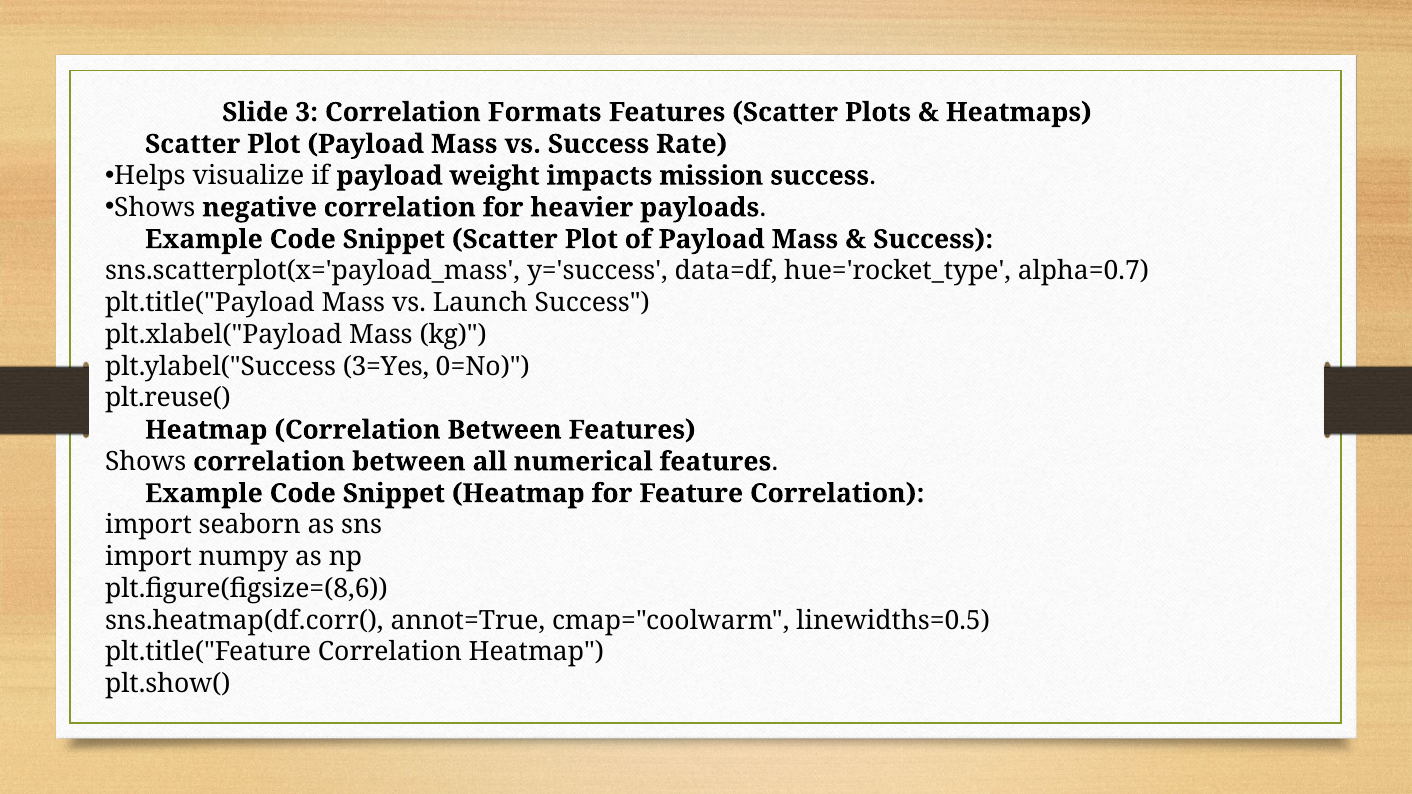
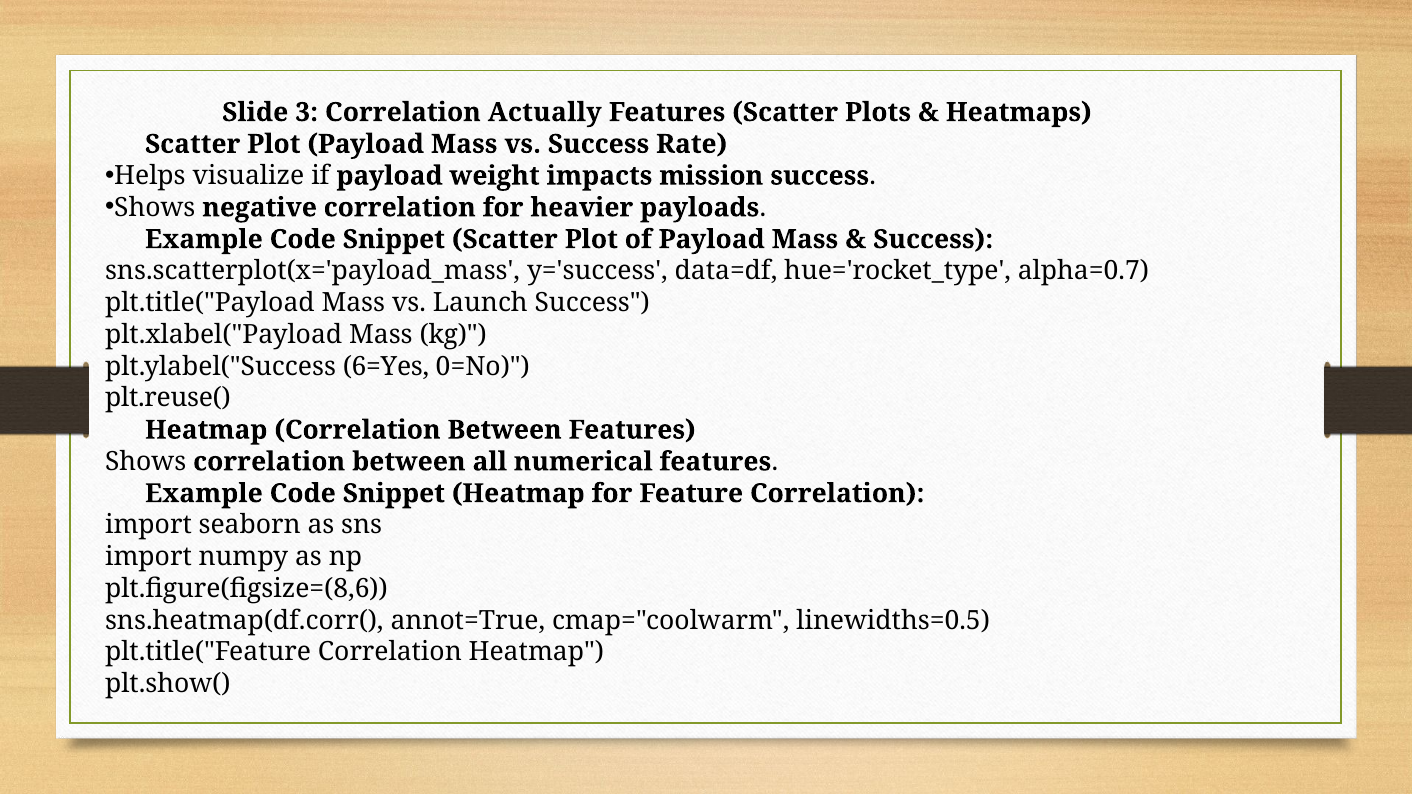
Formats: Formats -> Actually (545, 112)
3=Yes: 3=Yes -> 6=Yes (386, 367)
